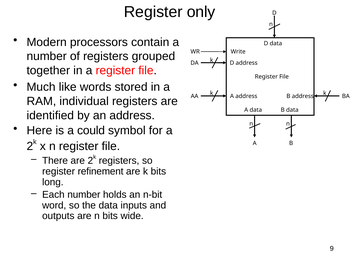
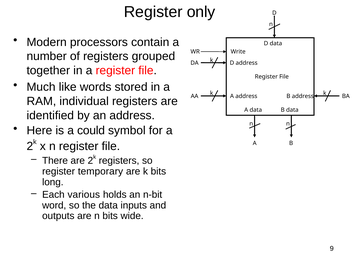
refinement: refinement -> temporary (100, 172)
Each number: number -> various (84, 195)
